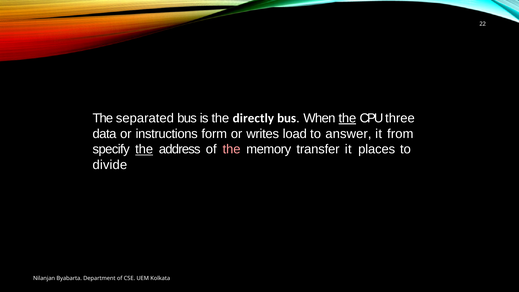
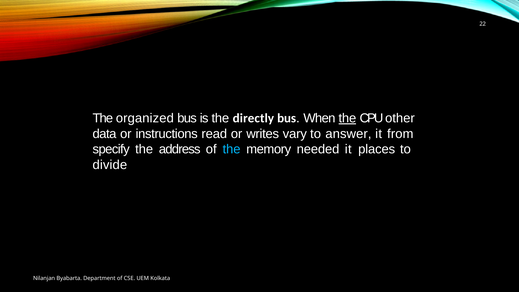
separated: separated -> organized (145, 118)
three: three -> other (400, 118)
form: form -> read (214, 134)
load: load -> vary (295, 134)
the underline: present -> none (144, 149)
the colour: pink -> light blue (232, 149)
transfer: transfer -> needed (318, 149)
